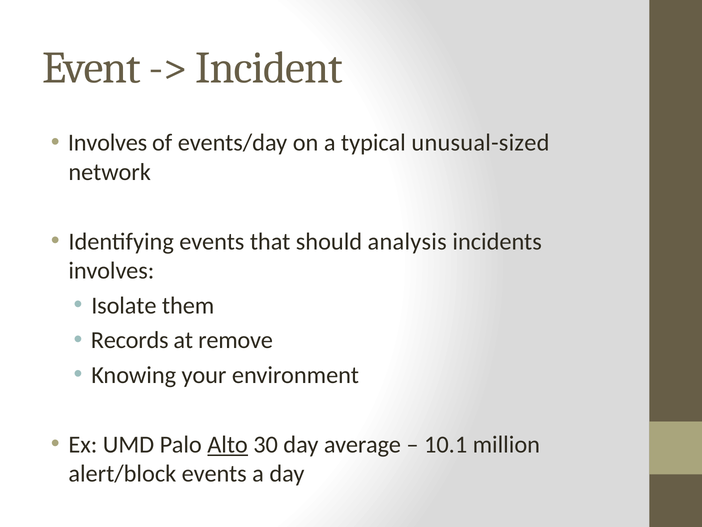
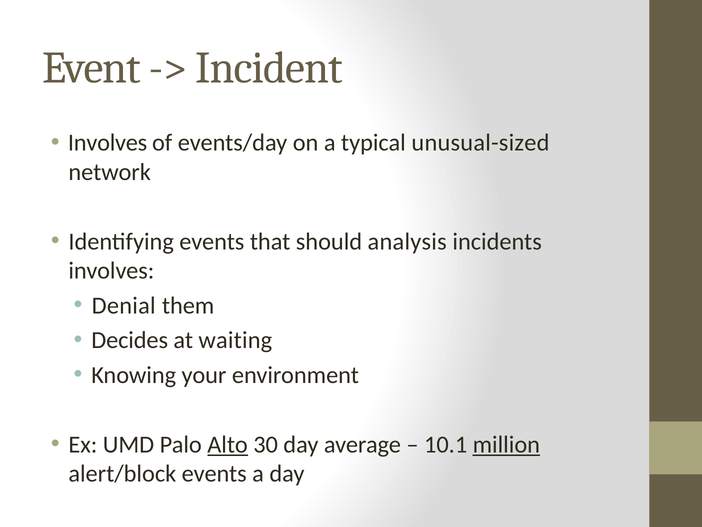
Isolate: Isolate -> Denial (124, 305)
Records: Records -> Decides (130, 340)
remove: remove -> waiting (235, 340)
million underline: none -> present (506, 444)
